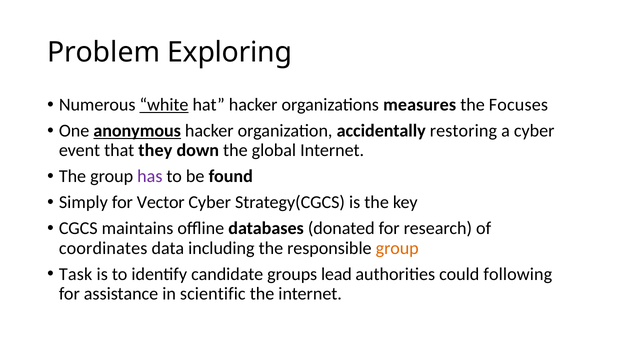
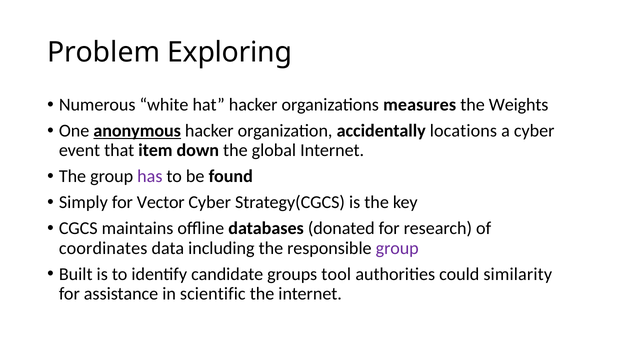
white underline: present -> none (164, 105)
Focuses: Focuses -> Weights (519, 105)
restoring: restoring -> locations (463, 131)
they: they -> item (155, 150)
group colour: orange -> purple (397, 248)
Task: Task -> Built (76, 274)
lead: lead -> tool (336, 274)
following: following -> similarity (518, 274)
